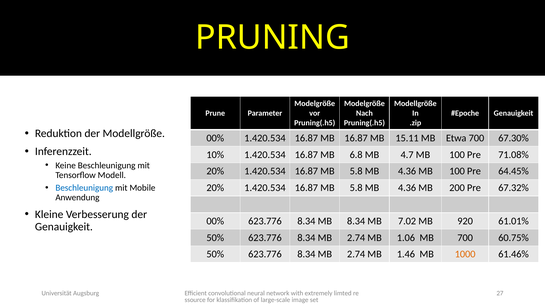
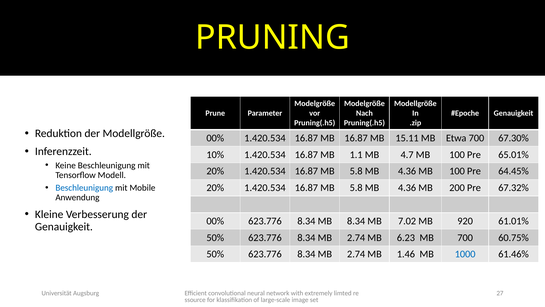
6.8: 6.8 -> 1.1 (356, 154)
71.08%: 71.08% -> 65.01% (514, 154)
1.06: 1.06 -> 6.23 (406, 237)
1000 colour: orange -> blue (465, 254)
